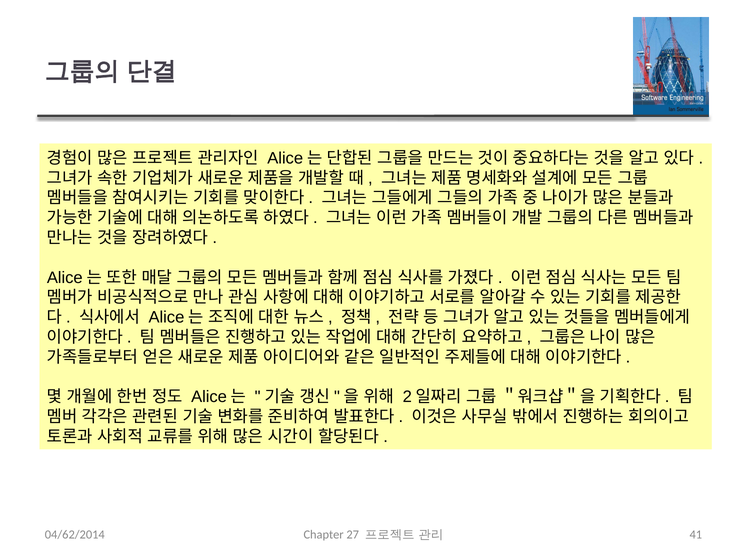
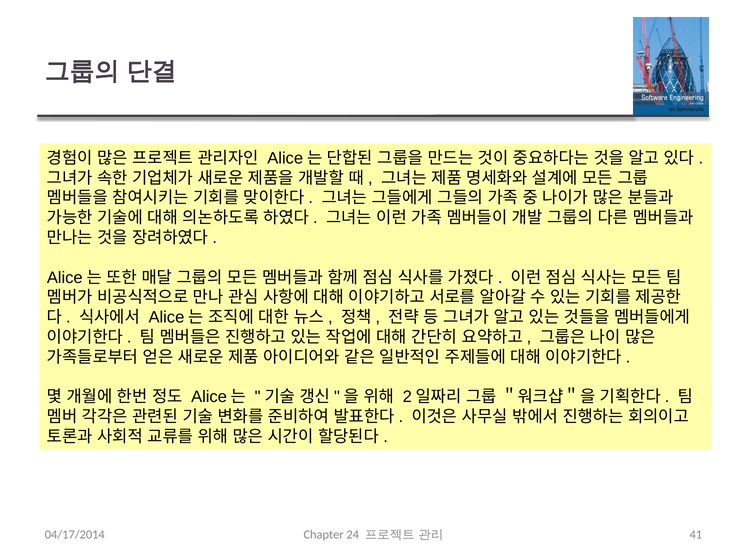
04/62/2014: 04/62/2014 -> 04/17/2014 (75, 535)
27: 27 -> 24 (353, 535)
